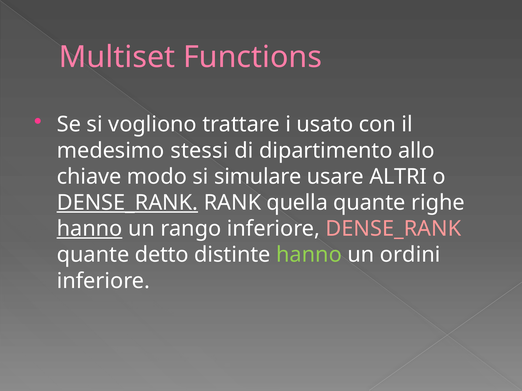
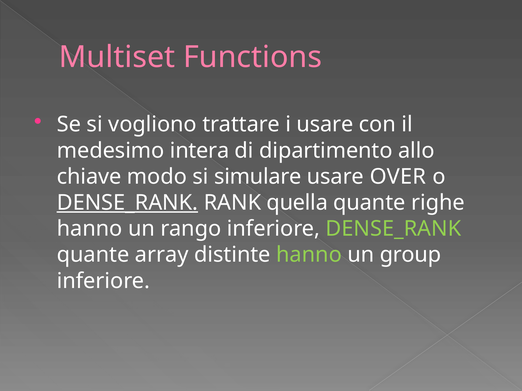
i usato: usato -> usare (325, 125)
stessi: stessi -> intera (200, 151)
ALTRI: ALTRI -> OVER (398, 177)
hanno underline: present -> none (90, 229)
DENSE_RANK colour: pink -> light green (393, 229)
detto: detto -> array (162, 255)
ordini: ordini -> group (410, 255)
